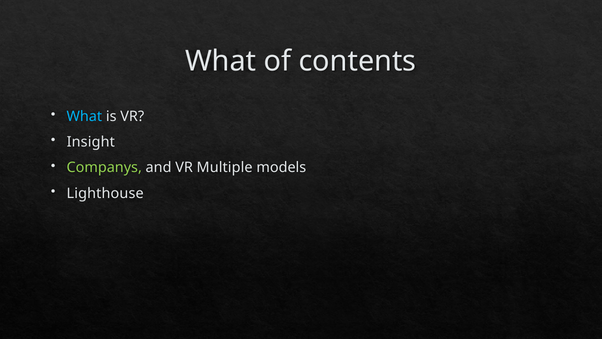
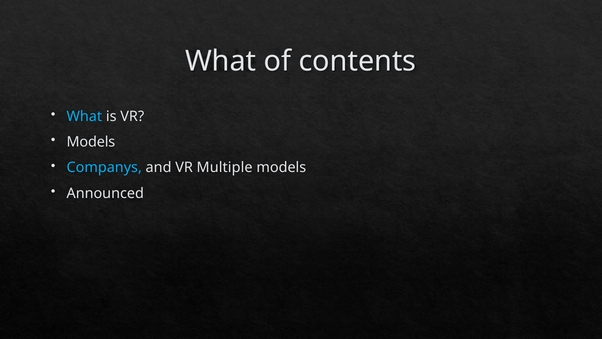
Insight: Insight -> Models (91, 142)
Companys colour: light green -> light blue (104, 168)
Lighthouse: Lighthouse -> Announced (105, 193)
